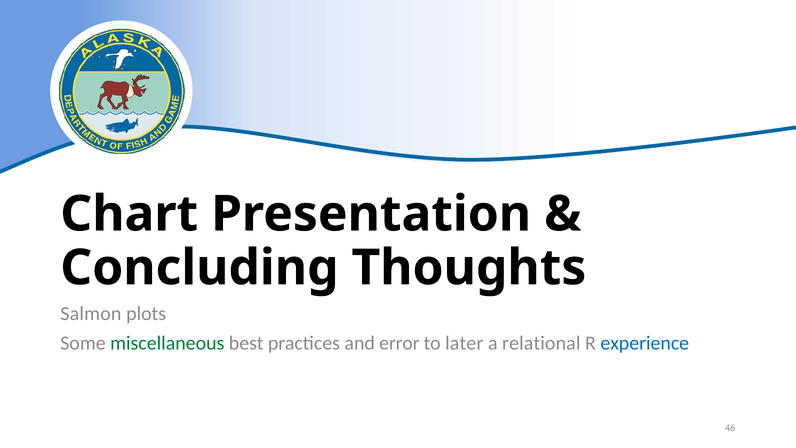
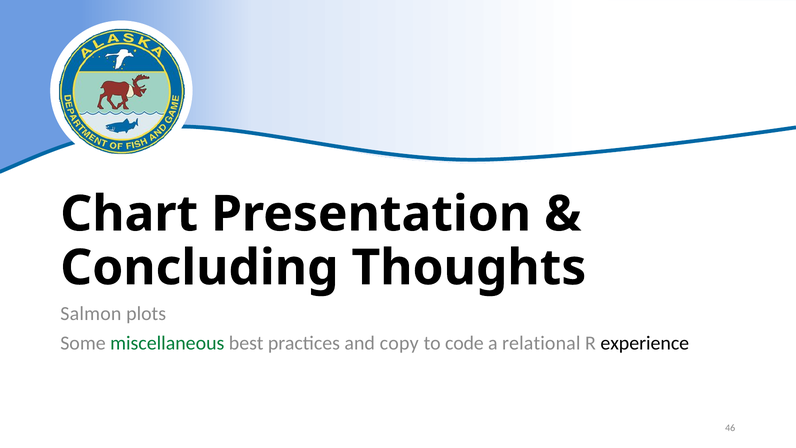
error: error -> copy (399, 343)
later: later -> code (464, 343)
experience colour: blue -> black (645, 343)
